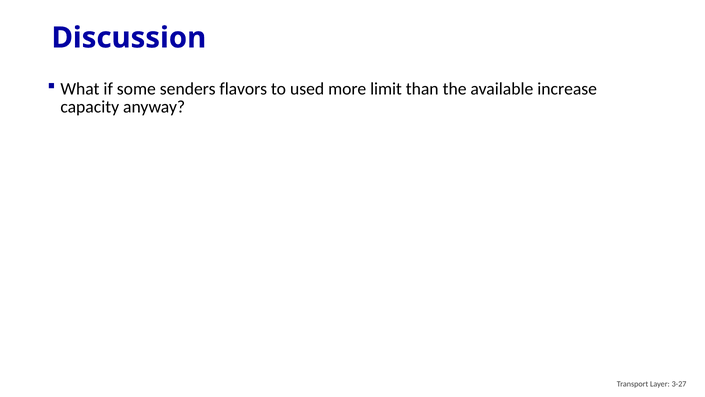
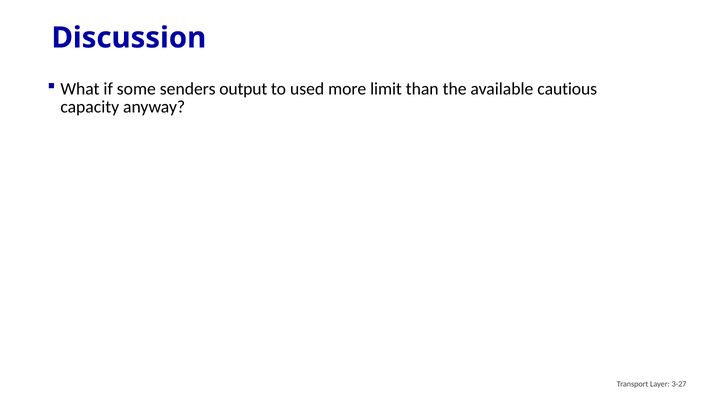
flavors: flavors -> output (243, 89)
increase: increase -> cautious (567, 89)
